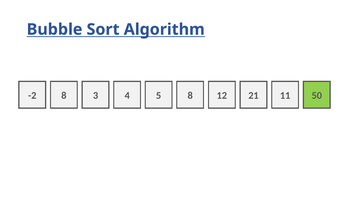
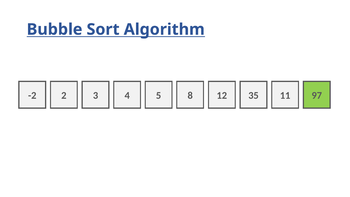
-2 8: 8 -> 2 (64, 95)
21: 21 -> 35 (253, 95)
50: 50 -> 97 (317, 95)
